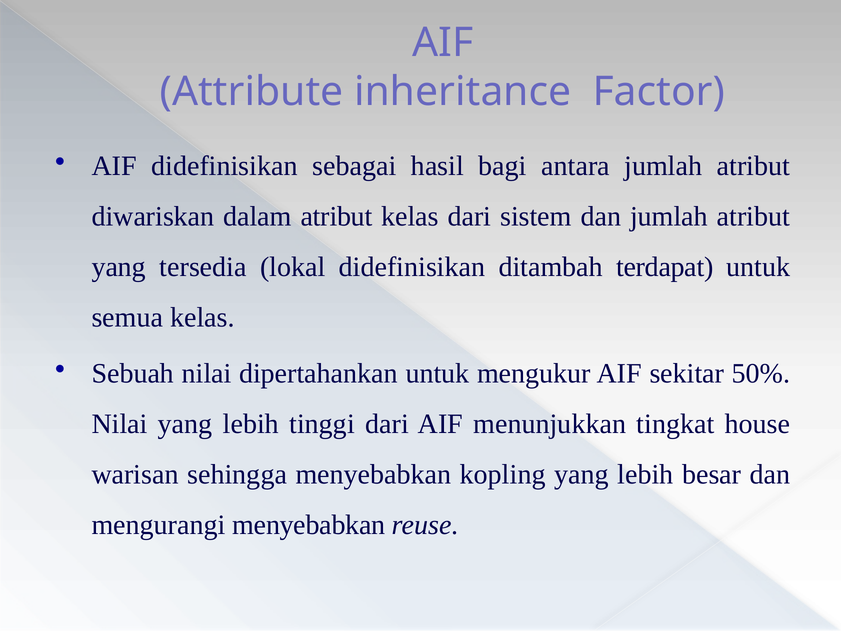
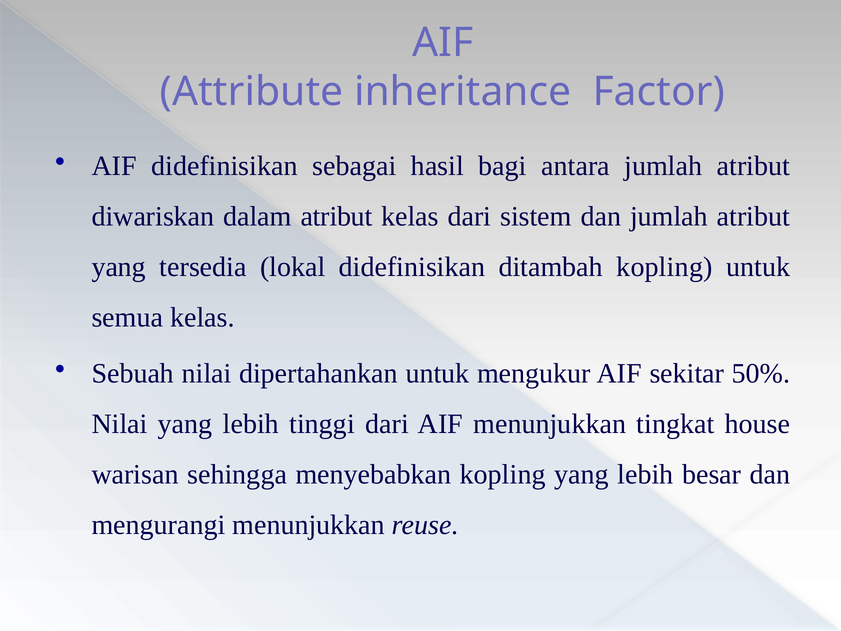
ditambah terdapat: terdapat -> kopling (664, 267)
mengurangi menyebabkan: menyebabkan -> menunjukkan (309, 525)
